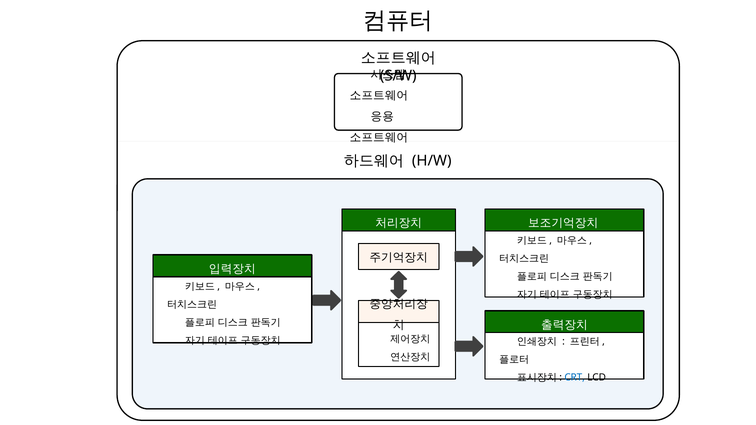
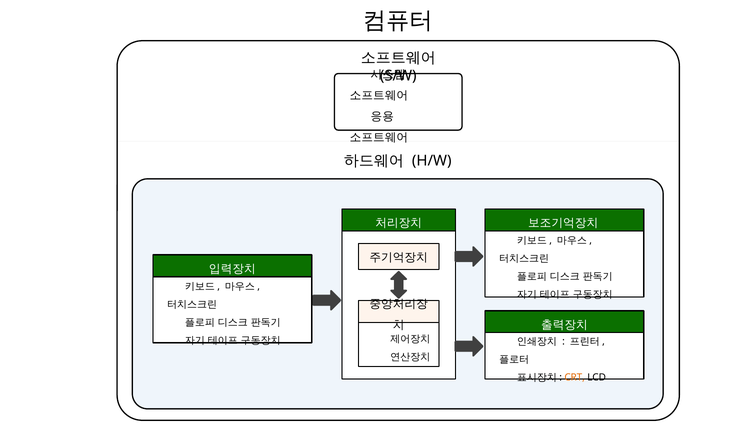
CRT colour: blue -> orange (575, 378)
